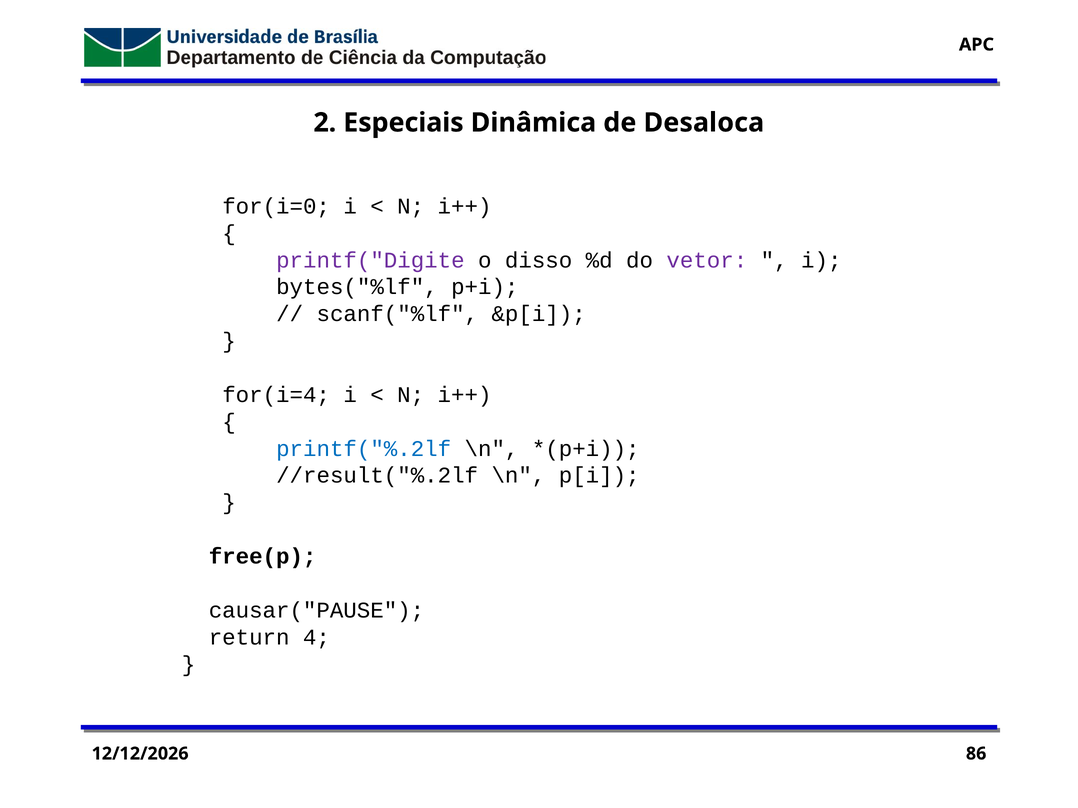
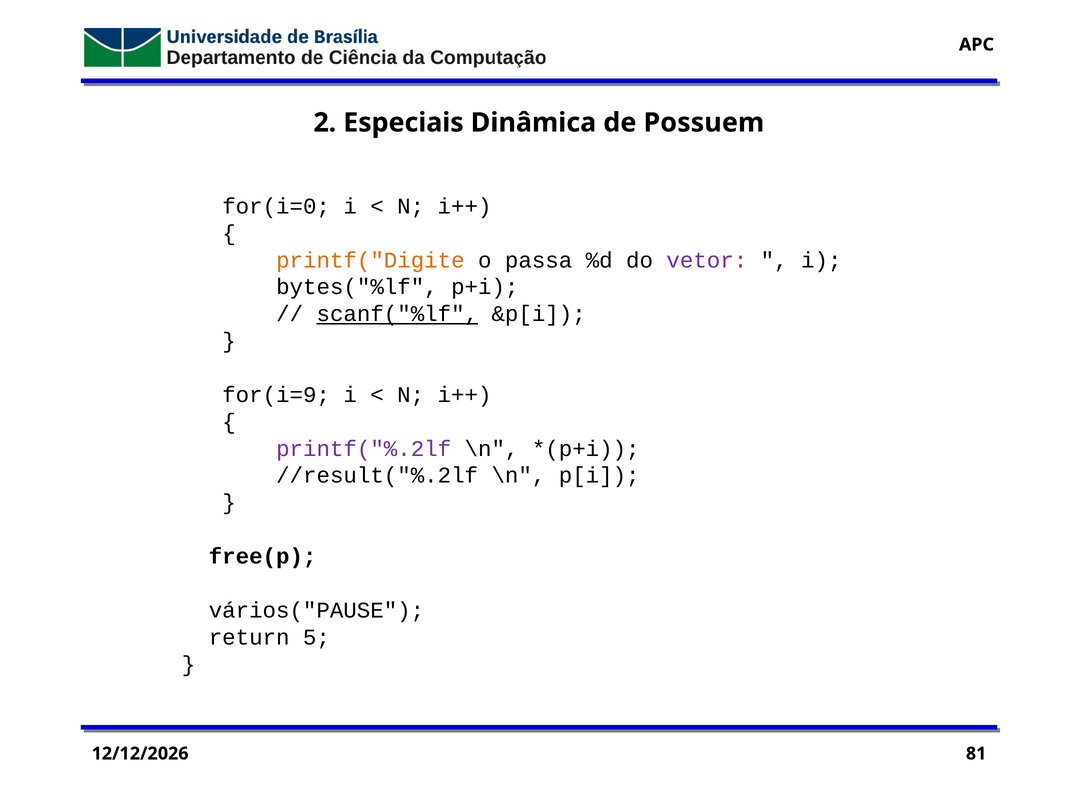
Desaloca: Desaloca -> Possuem (704, 123)
printf("Digite colour: purple -> orange (370, 260)
disso: disso -> passa (539, 260)
scanf("%lf underline: none -> present (397, 314)
for(i=4: for(i=4 -> for(i=9 (276, 395)
printf("%.2lf colour: blue -> purple (364, 449)
causar("PAUSE: causar("PAUSE -> vários("PAUSE (316, 611)
4: 4 -> 5 (316, 638)
86: 86 -> 81 (976, 754)
